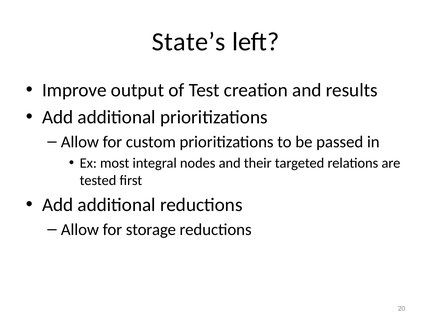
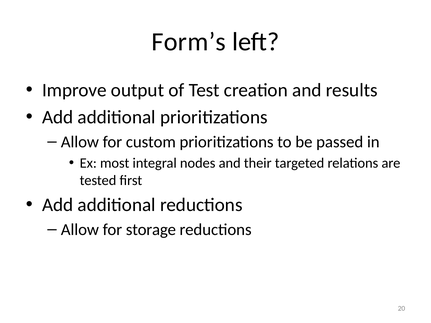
State’s: State’s -> Form’s (189, 42)
